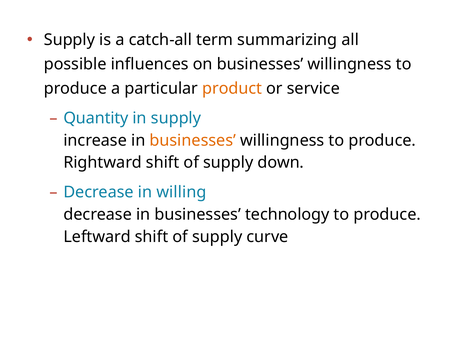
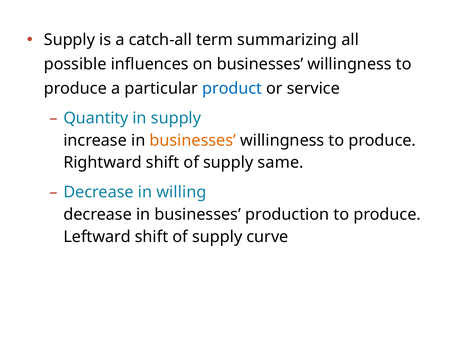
product colour: orange -> blue (232, 89)
down: down -> same (281, 162)
technology: technology -> production (287, 214)
